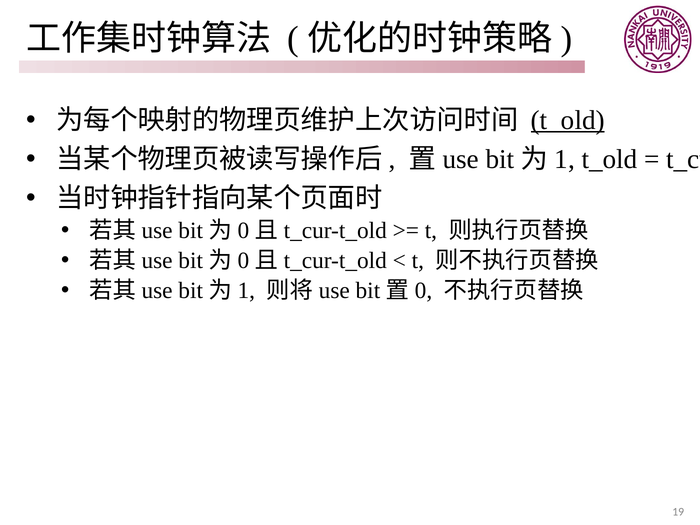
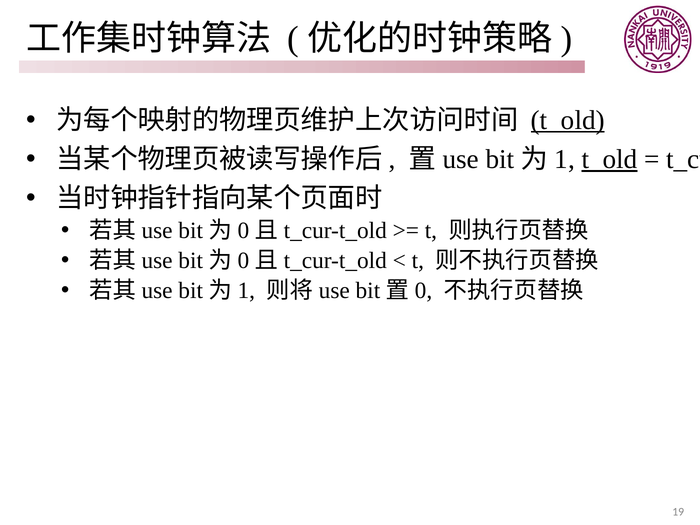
t_old underline: none -> present (610, 159)
